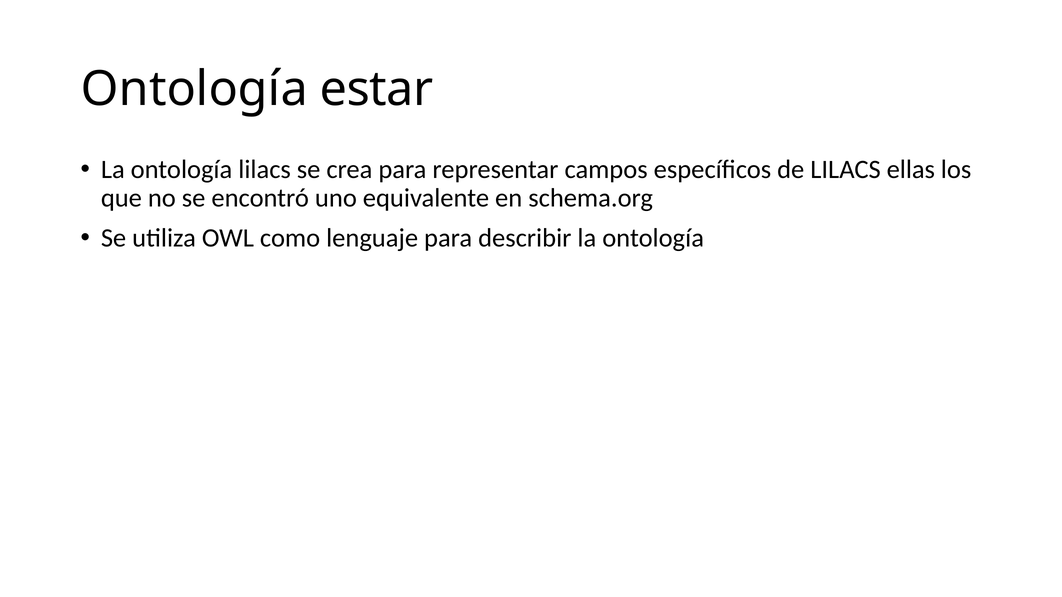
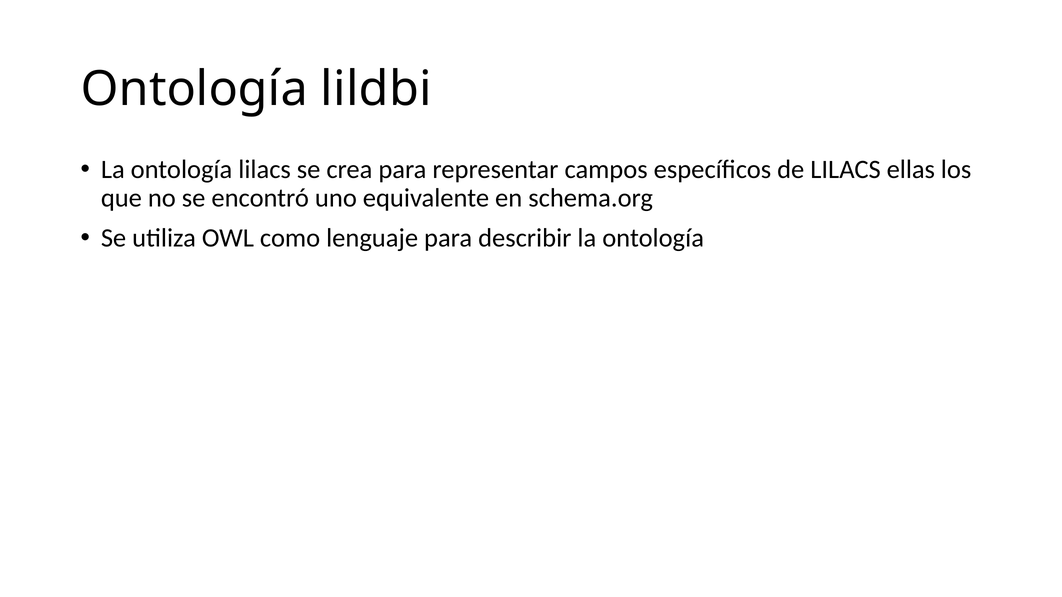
estar: estar -> lildbi (376, 89)
